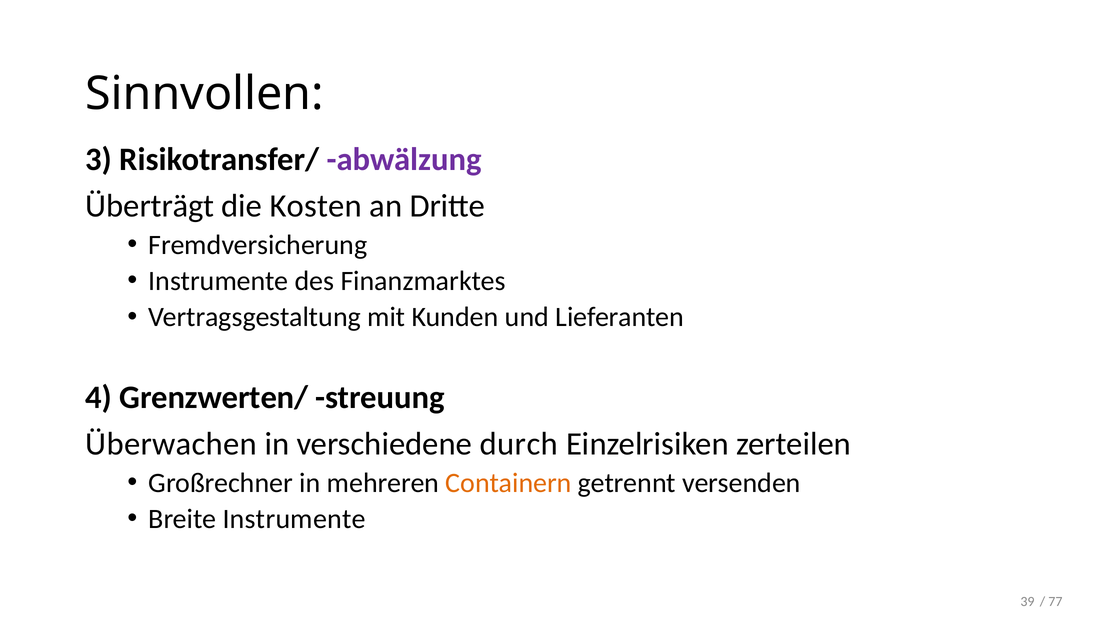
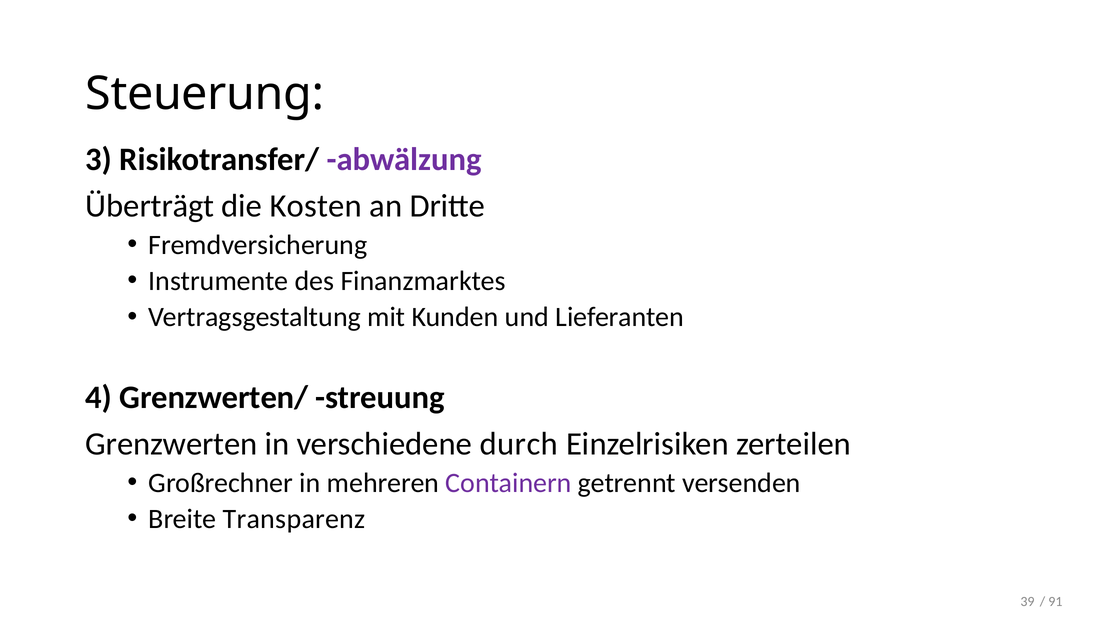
Sinnvollen: Sinnvollen -> Steuerung (205, 94)
Überwachen: Überwachen -> Grenzwerten (171, 444)
Containern colour: orange -> purple (509, 483)
Breite Instrumente: Instrumente -> Transparenz (294, 519)
77: 77 -> 91 (1055, 602)
